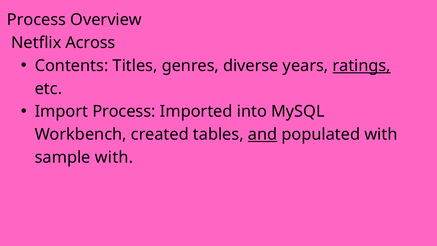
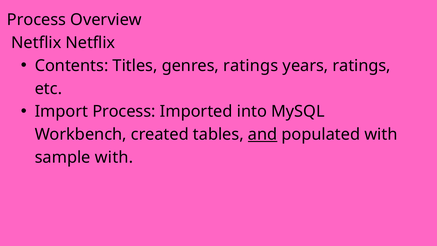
Netflix Across: Across -> Netflix (90, 43)
genres diverse: diverse -> ratings (251, 66)
ratings underline: present -> none (362, 66)
